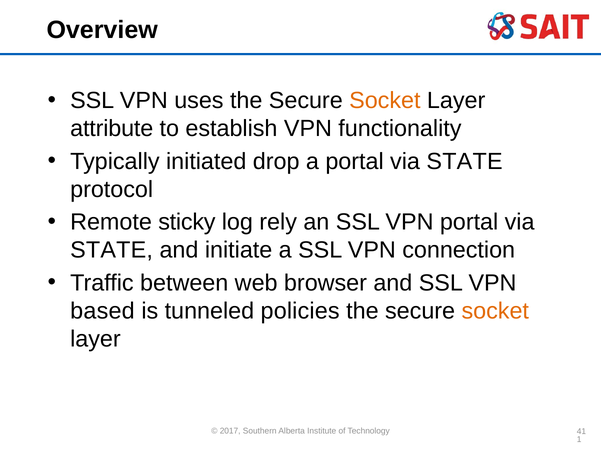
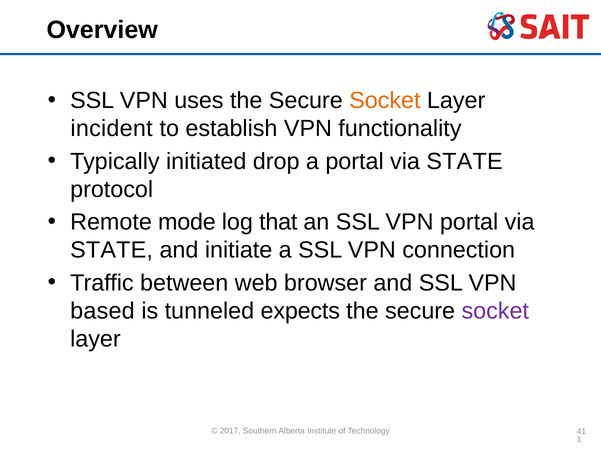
attribute: attribute -> incident (112, 129)
sticky: sticky -> mode (187, 222)
rely: rely -> that (278, 222)
policies: policies -> expects (300, 311)
socket colour: orange -> purple (495, 311)
